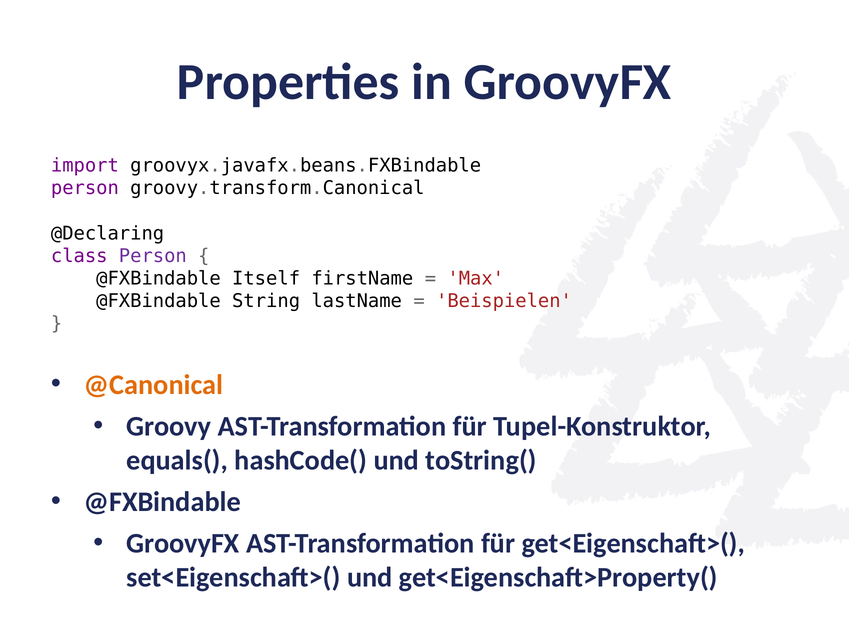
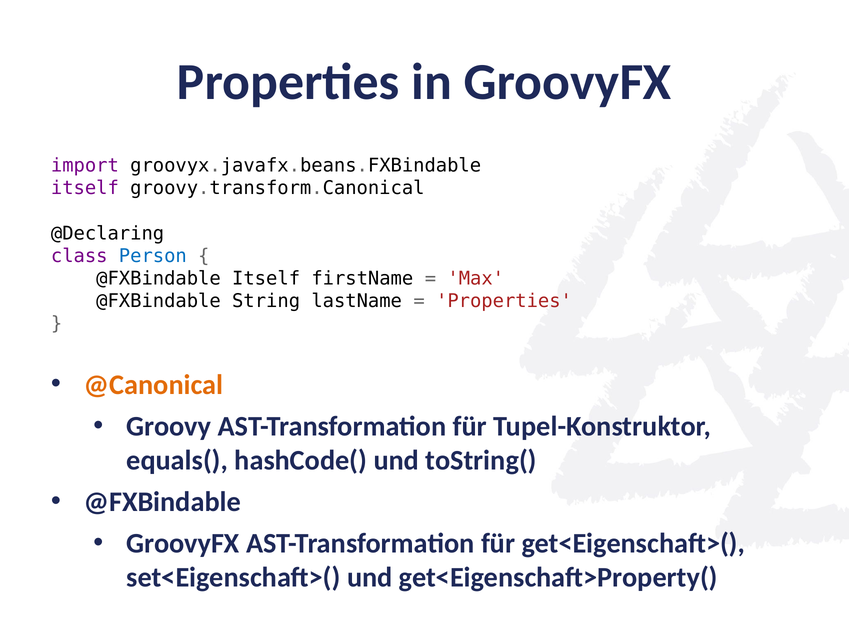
person: person -> itself (85, 188)
Person colour: purple -> blue (153, 256)
Beispielen: Beispielen -> Properties (504, 301)
